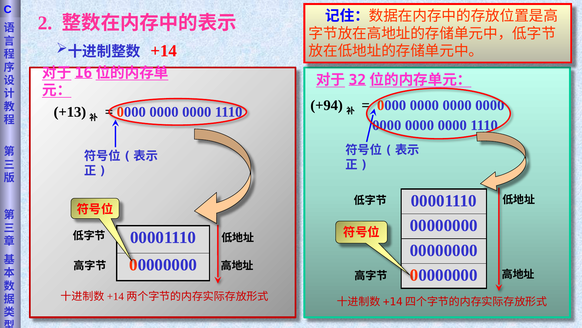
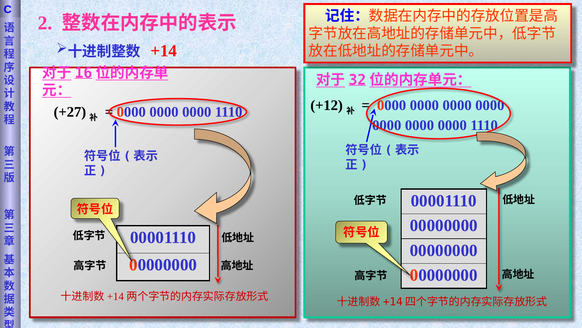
+94: +94 -> +12 (327, 105)
+13: +13 -> +27 (70, 112)
